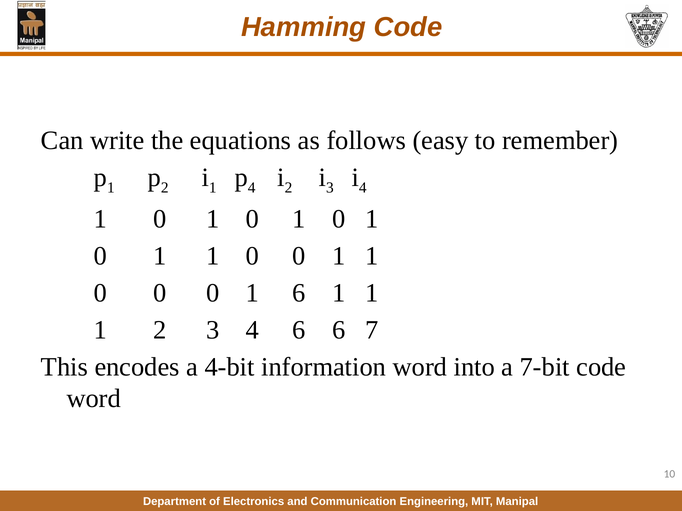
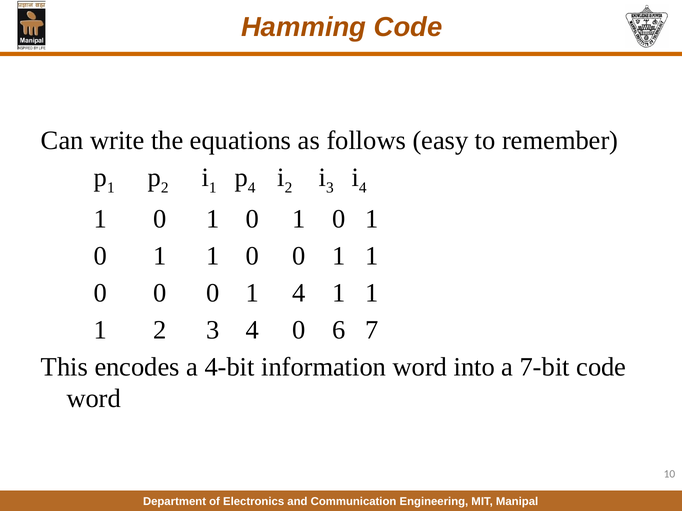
1 6: 6 -> 4 (299, 293)
4 6: 6 -> 0 (299, 330)
